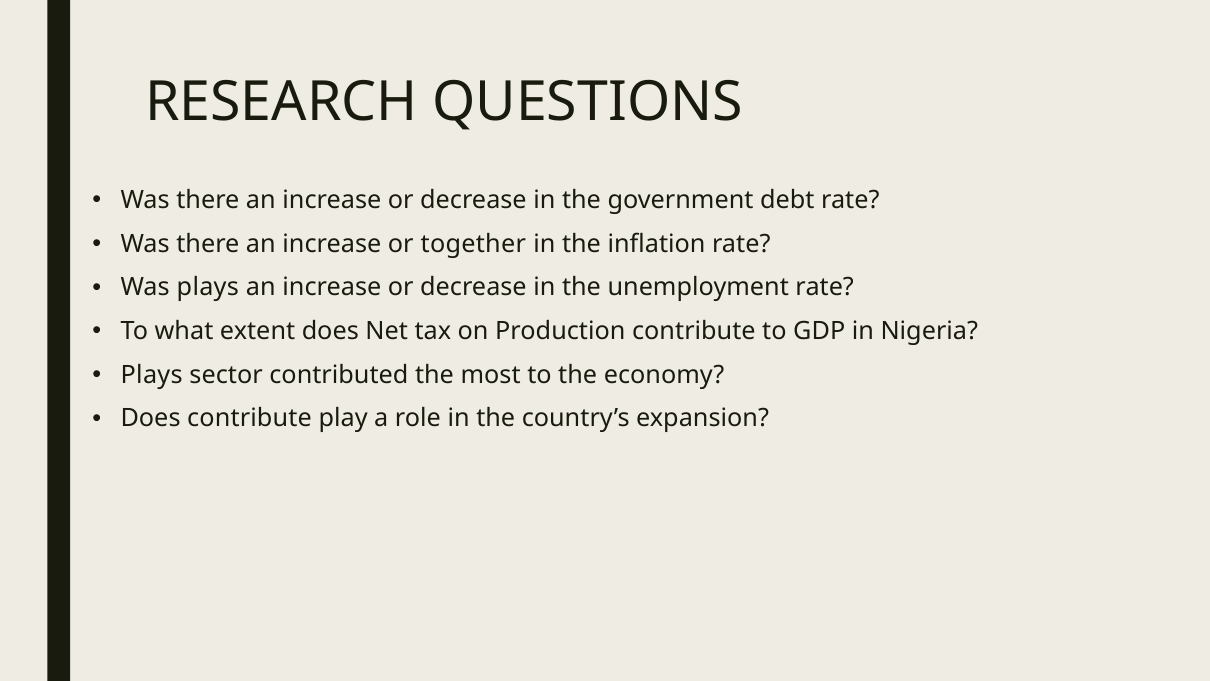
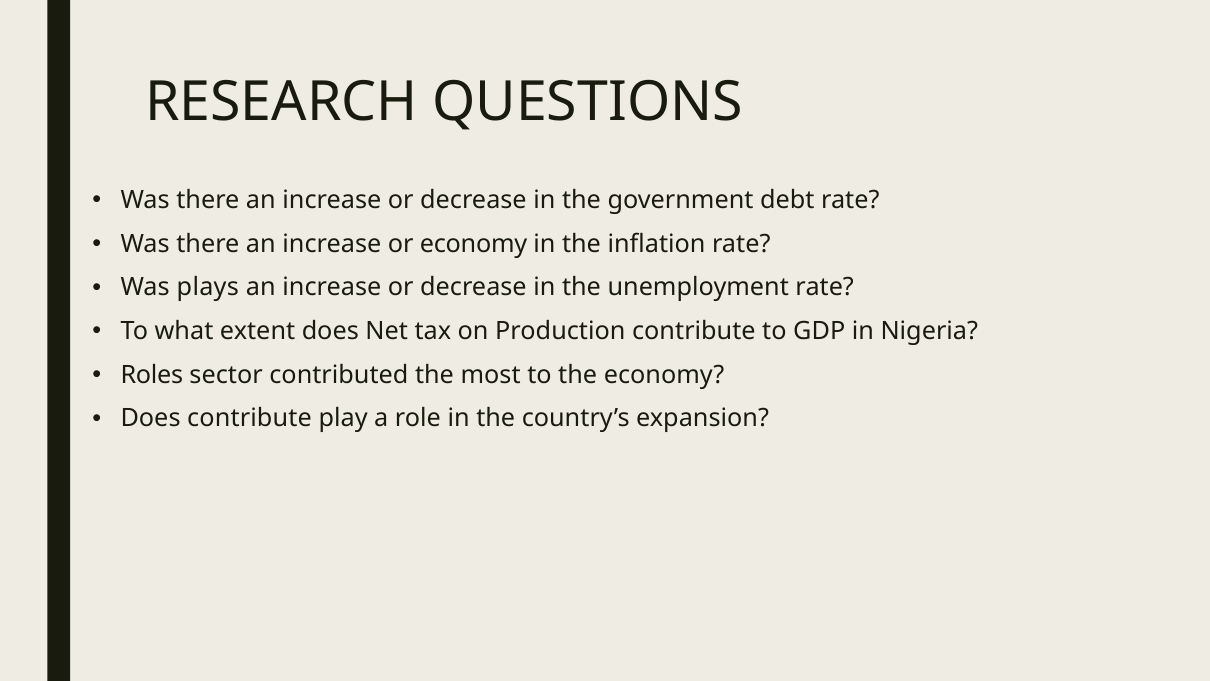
or together: together -> economy (474, 244)
Plays: Plays -> Roles (152, 375)
